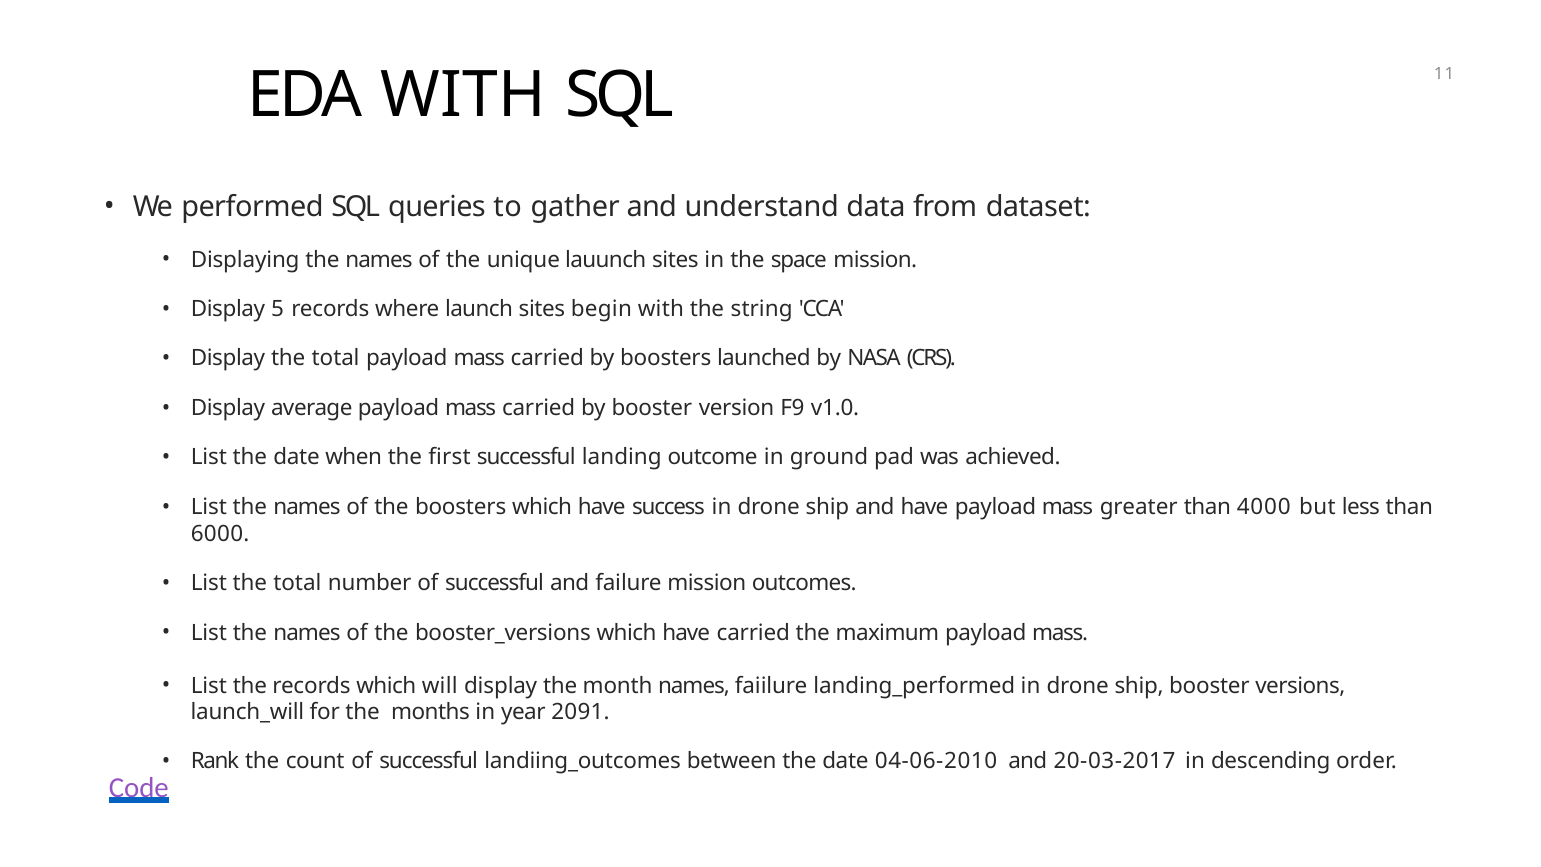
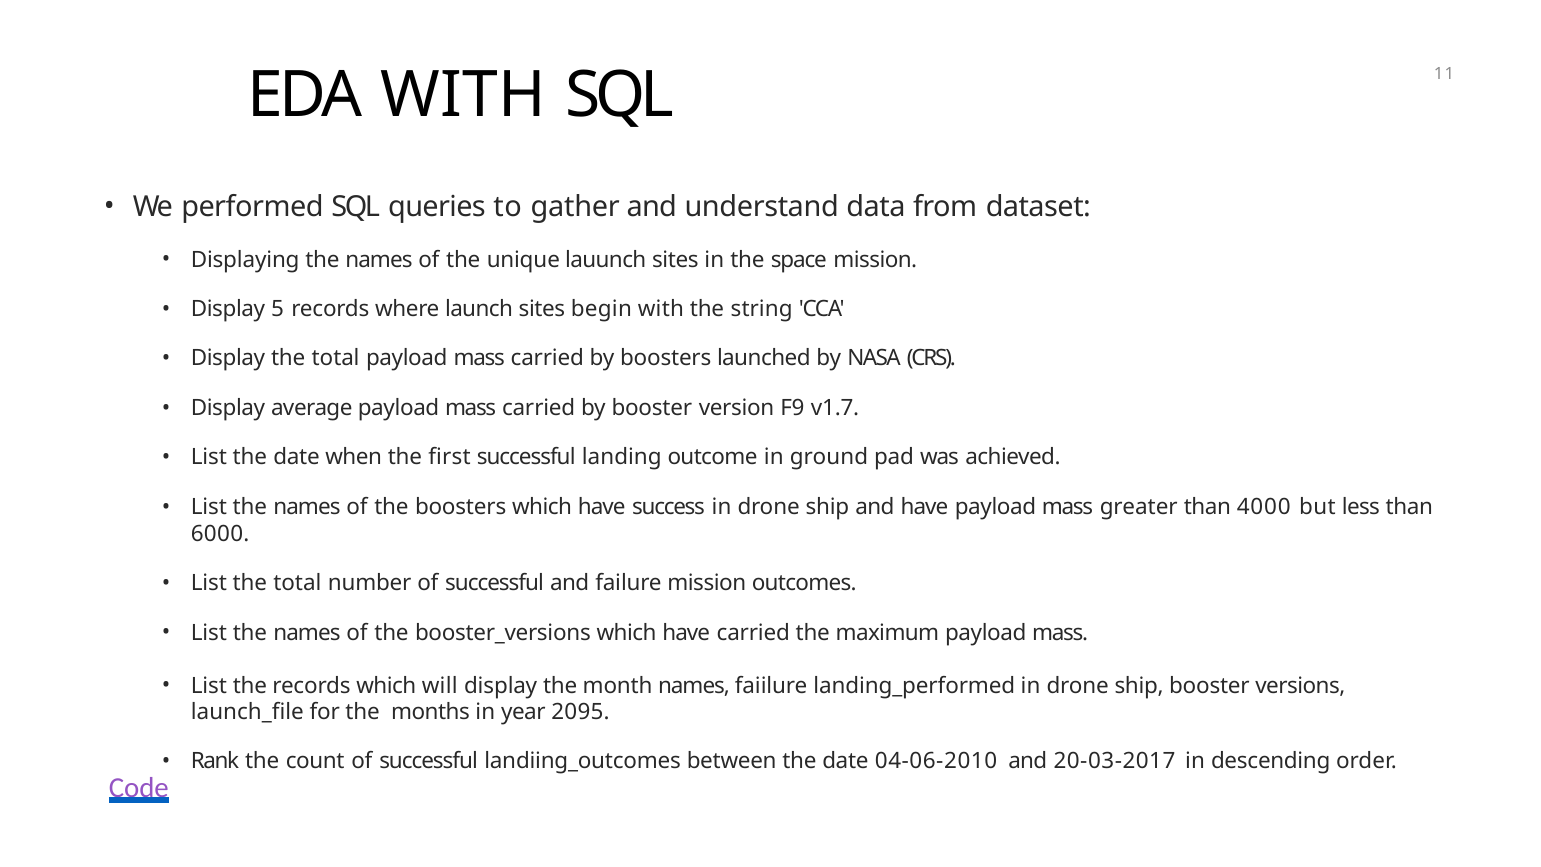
v1.0: v1.0 -> v1.7 (835, 408)
launch_will: launch_will -> launch_file (247, 712)
2091: 2091 -> 2095 (581, 712)
